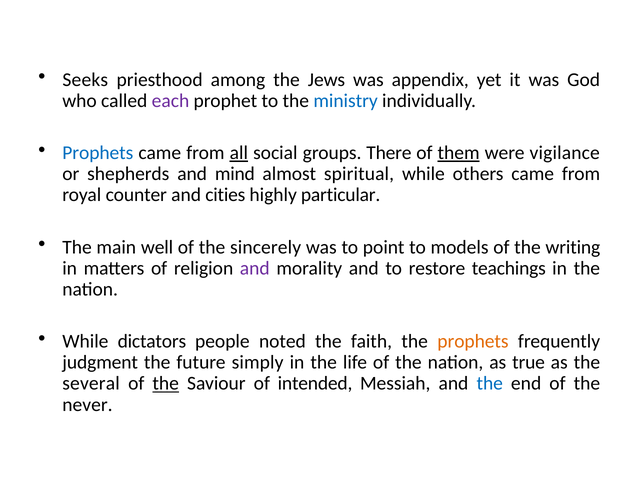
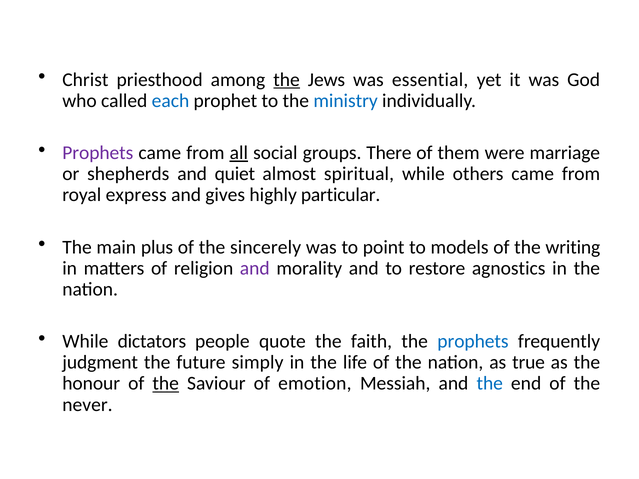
Seeks: Seeks -> Christ (85, 80)
the underline: none -> present (287, 80)
appendix: appendix -> essential (430, 80)
each colour: purple -> blue (170, 101)
Prophets colour: blue -> purple (98, 153)
them underline: present -> none (459, 153)
vigilance: vigilance -> marriage (565, 153)
mind: mind -> quiet (235, 174)
counter: counter -> express (136, 195)
cities: cities -> gives (225, 195)
well: well -> plus (157, 247)
teachings: teachings -> agnostics (509, 268)
noted: noted -> quote (282, 342)
prophets colour: orange -> blue (473, 342)
several: several -> honour (91, 384)
intended: intended -> emotion (315, 384)
